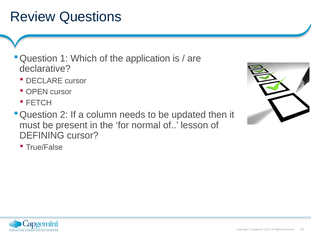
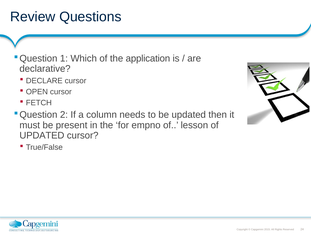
normal: normal -> empno (146, 125)
DEFINING: DEFINING -> UPDATED (42, 135)
